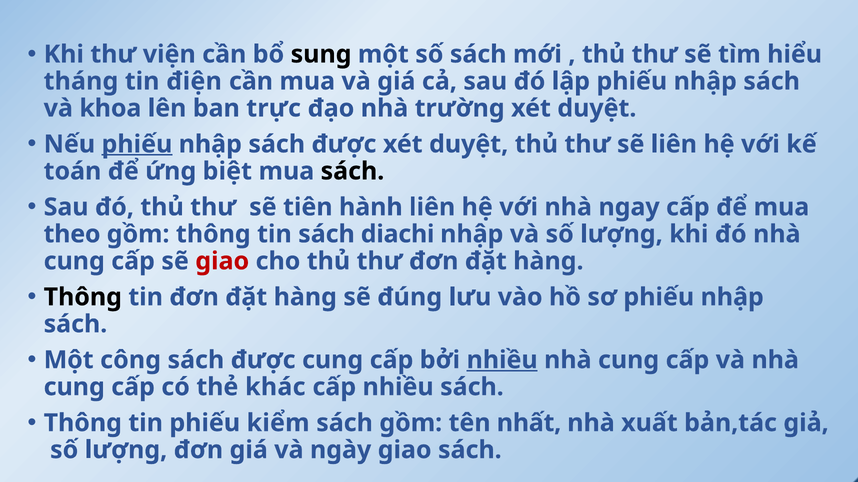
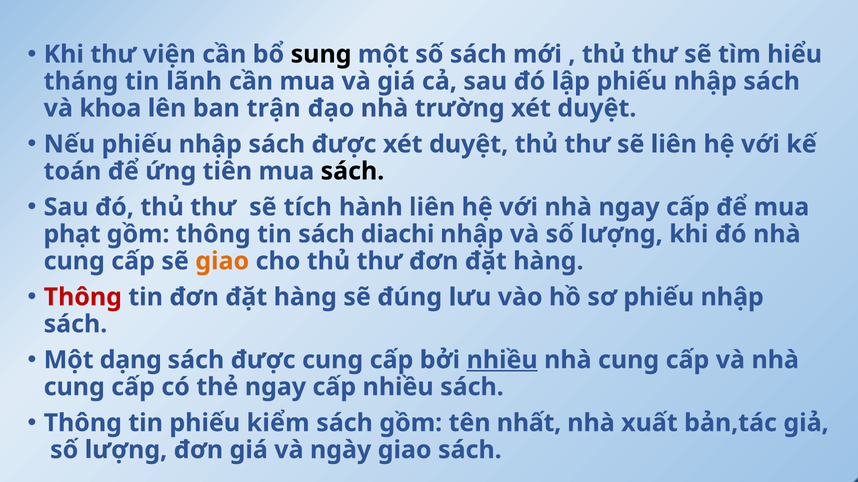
điện: điện -> lãnh (194, 81)
trực: trực -> trận (274, 108)
phiếu underline: present -> none (137, 144)
biệt: biệt -> tiên (227, 171)
tiên: tiên -> tích (308, 207)
theo: theo -> phạt (72, 234)
giao colour: red -> orange (222, 261)
Thông colour: black -> red (83, 297)
công: công -> dạng (131, 360)
thẻ khác: khác -> ngay (275, 387)
